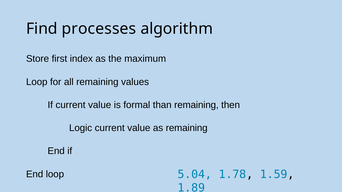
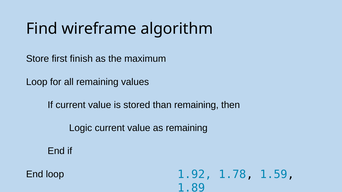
processes: processes -> wireframe (99, 29)
index: index -> finish (81, 59)
formal: formal -> stored (137, 105)
5.04: 5.04 -> 1.92 (195, 175)
